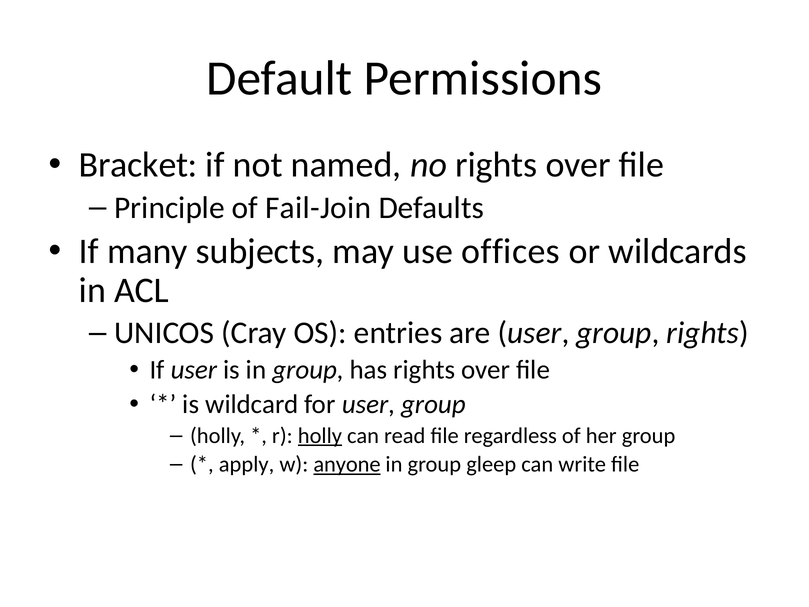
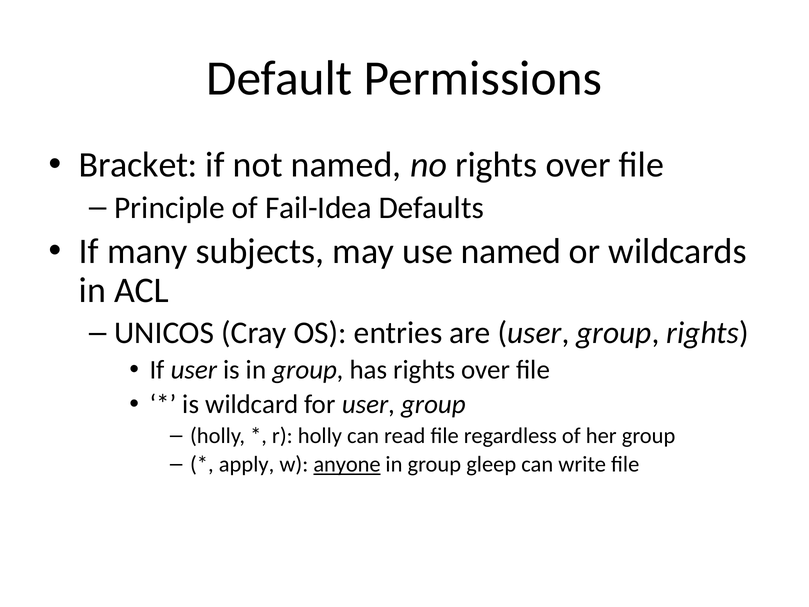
Fail-Join: Fail-Join -> Fail-Idea (318, 208)
use offices: offices -> named (511, 251)
holly underline: present -> none (320, 435)
